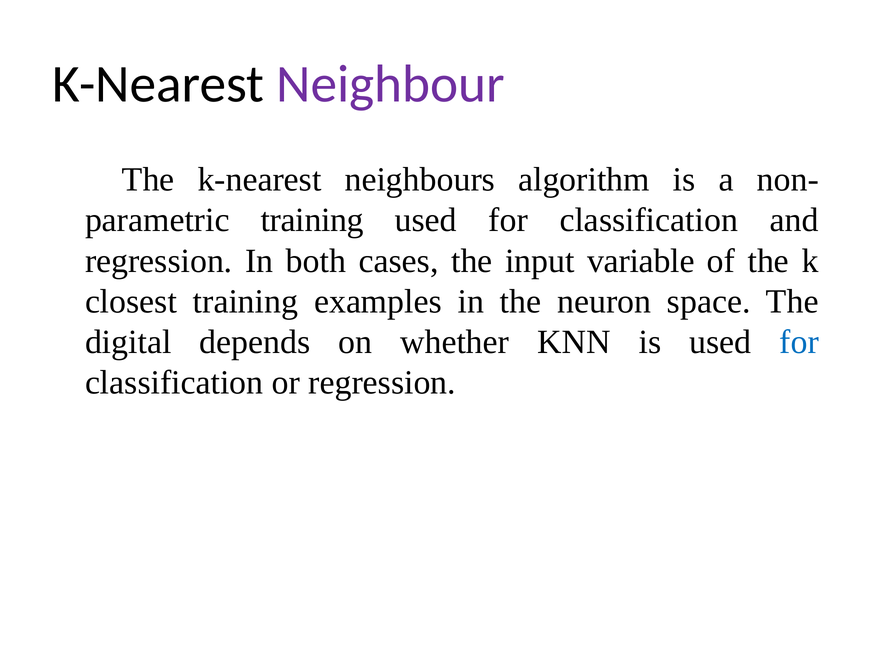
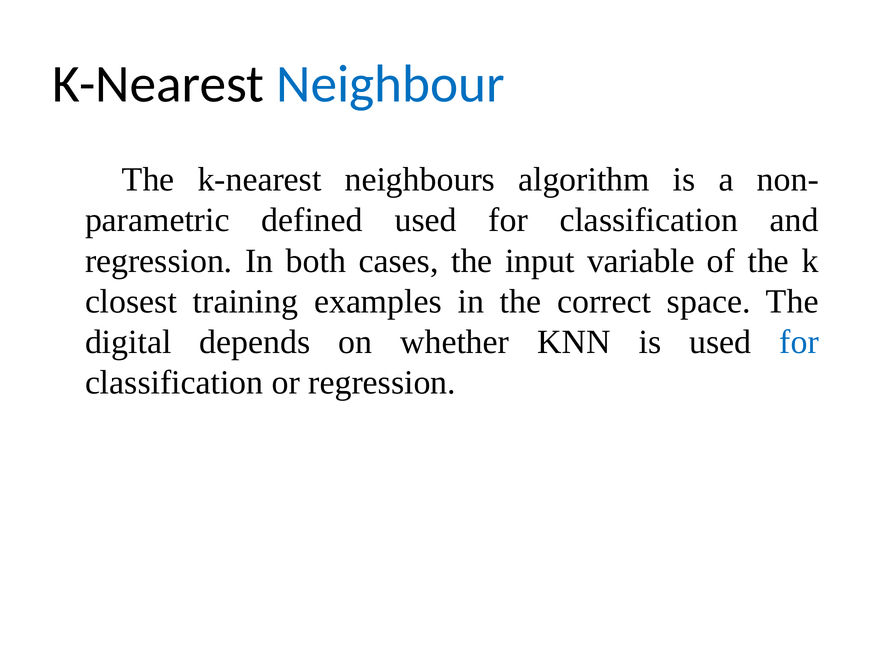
Neighbour colour: purple -> blue (391, 84)
training: training -> defined (312, 220)
neuron: neuron -> correct (604, 301)
